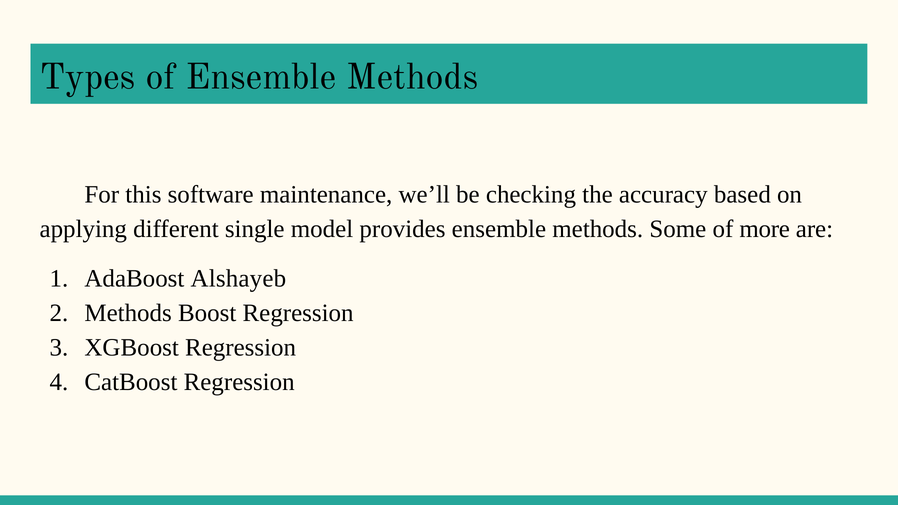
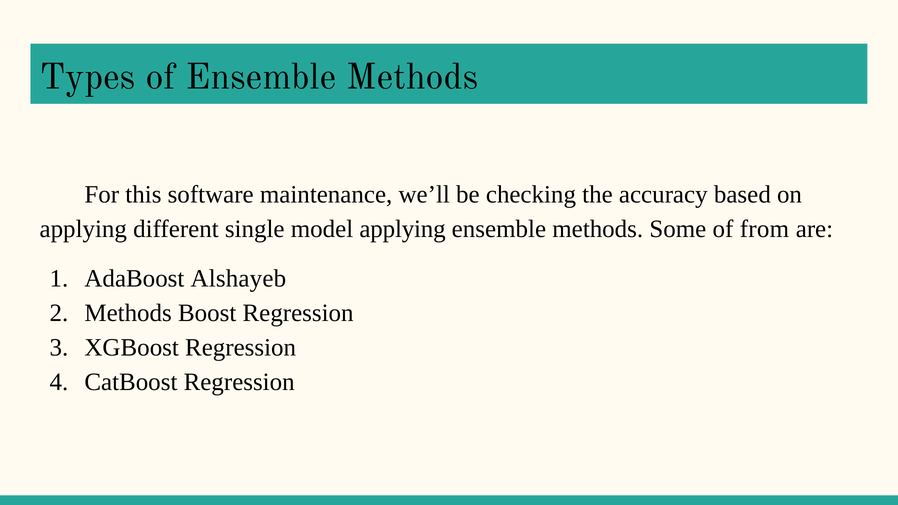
model provides: provides -> applying (403, 229)
more: more -> from (764, 229)
